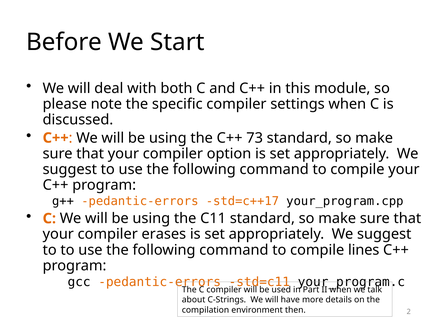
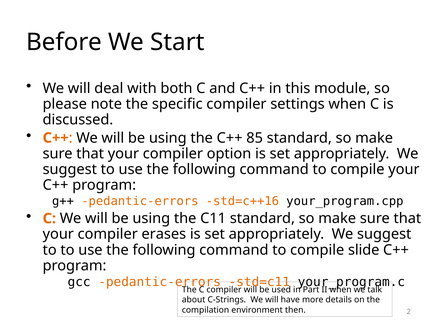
73: 73 -> 85 (255, 138)
std=c++17: std=c++17 -> std=c++16 (242, 202)
lines: lines -> slide (364, 250)
